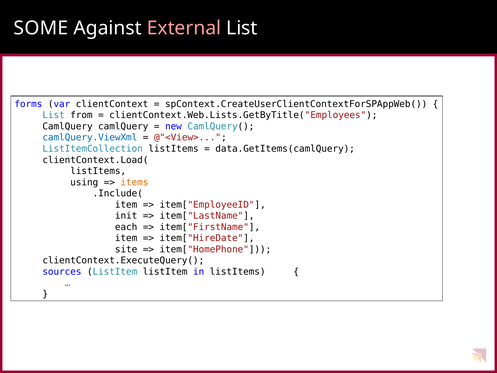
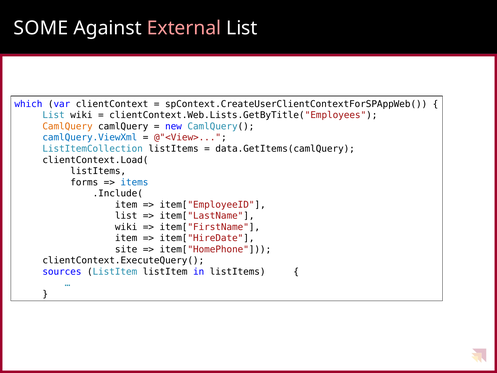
forms: forms -> which (28, 104)
List from: from -> wiki (81, 115)
CamlQuery colour: black -> orange (68, 126)
using: using -> forms (84, 182)
items colour: orange -> blue (134, 182)
init: init -> list (126, 216)
each: each -> wiki (126, 227)
